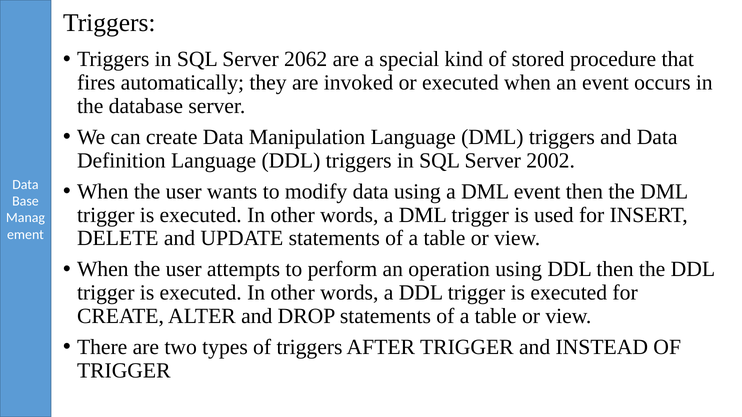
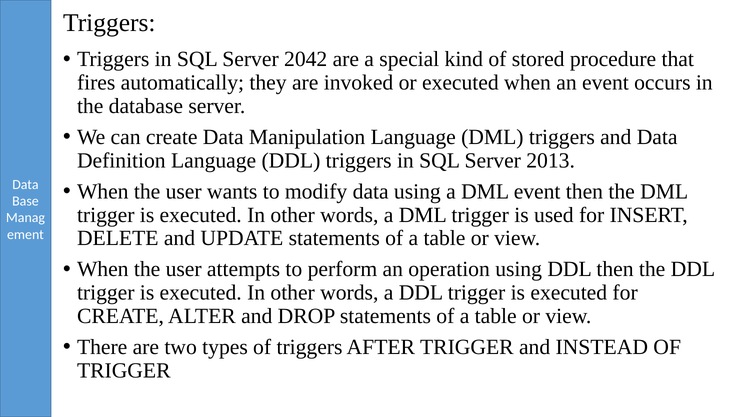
2062: 2062 -> 2042 (306, 59)
2002: 2002 -> 2013 (551, 161)
